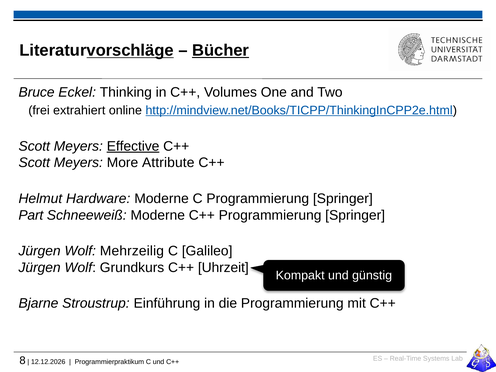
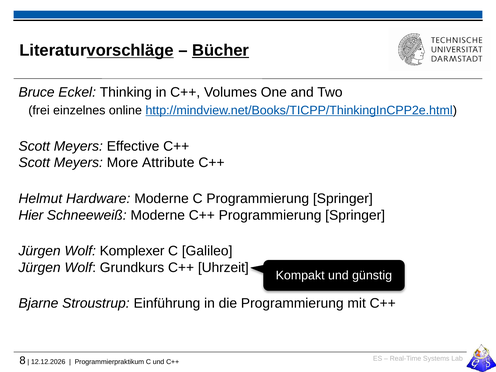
extrahiert: extrahiert -> einzelnes (79, 110)
Effective underline: present -> none (133, 146)
Part: Part -> Hier (31, 215)
Mehrzeilig: Mehrzeilig -> Komplexer (132, 251)
